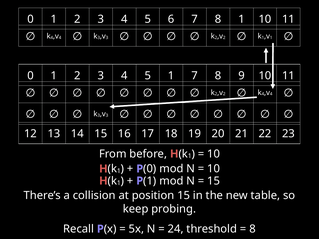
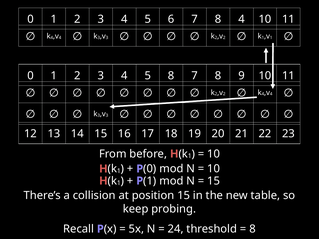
8 1: 1 -> 4 (242, 19)
5 1: 1 -> 8 (171, 76)
